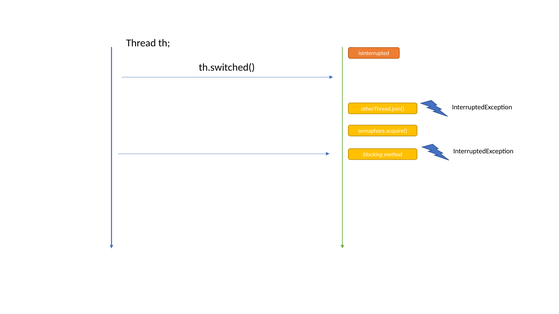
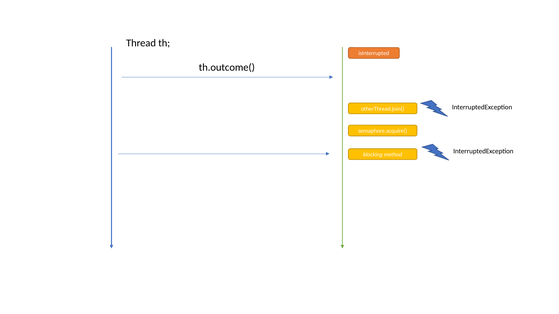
th.switched(: th.switched( -> th.outcome( (227, 68)
